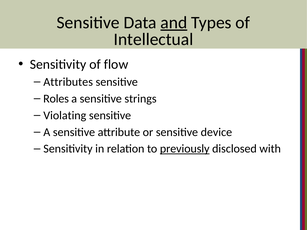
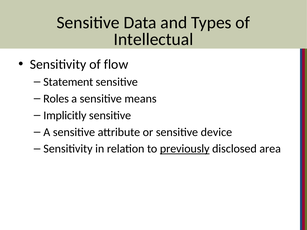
and underline: present -> none (174, 23)
Attributes: Attributes -> Statement (68, 82)
strings: strings -> means (141, 99)
Violating: Violating -> Implicitly (65, 115)
with: with -> area (270, 149)
